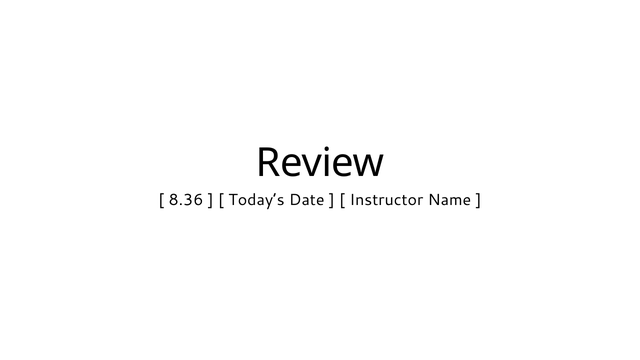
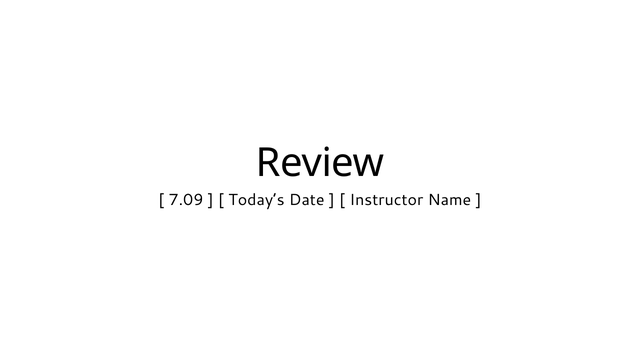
8.36: 8.36 -> 7.09 (186, 200)
